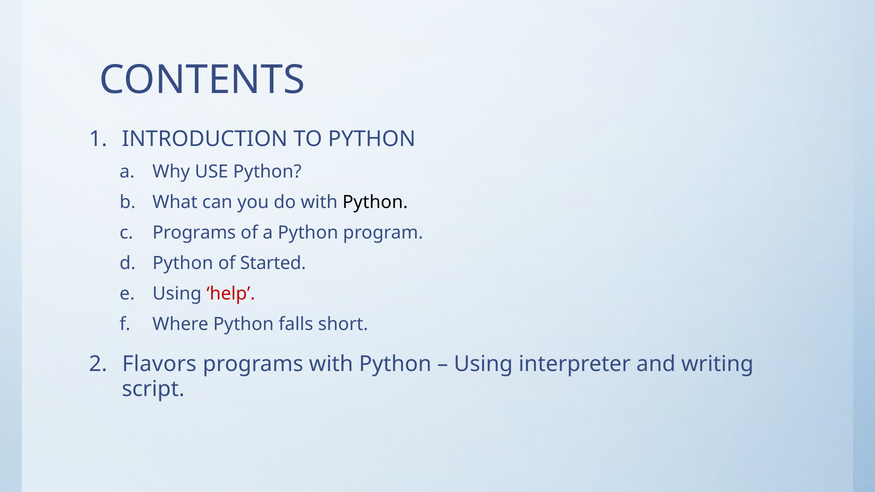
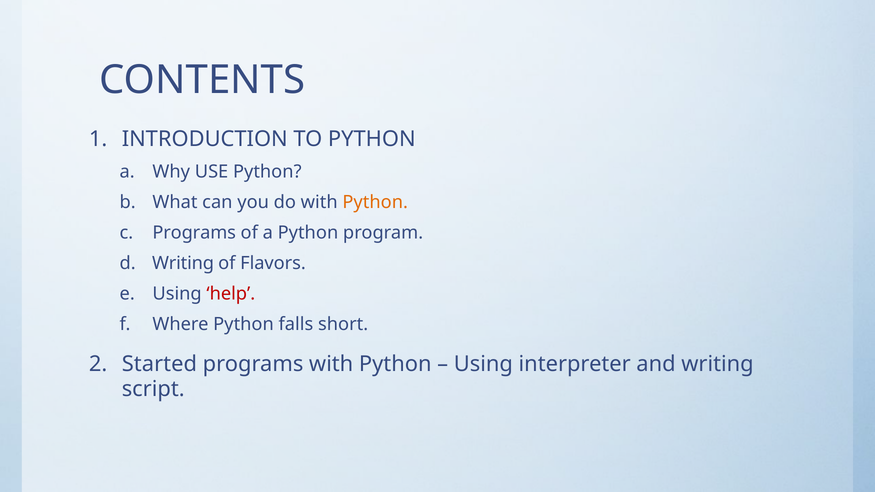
Python colour: black -> orange (375, 202)
Python: Python -> Writing (183, 263)
Started: Started -> Flavors (273, 263)
Flavors: Flavors -> Started (159, 364)
